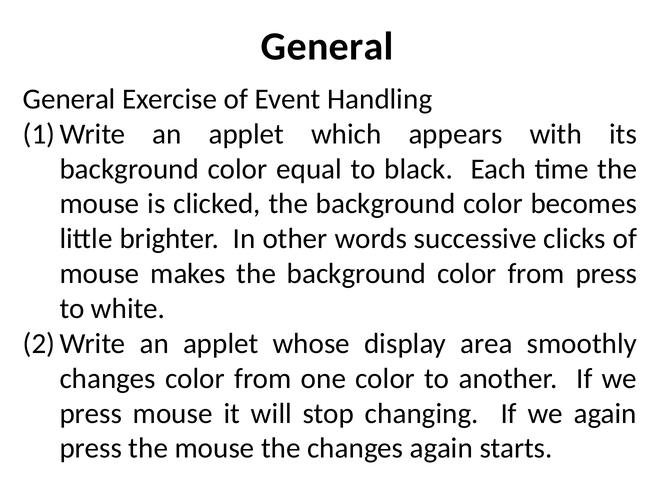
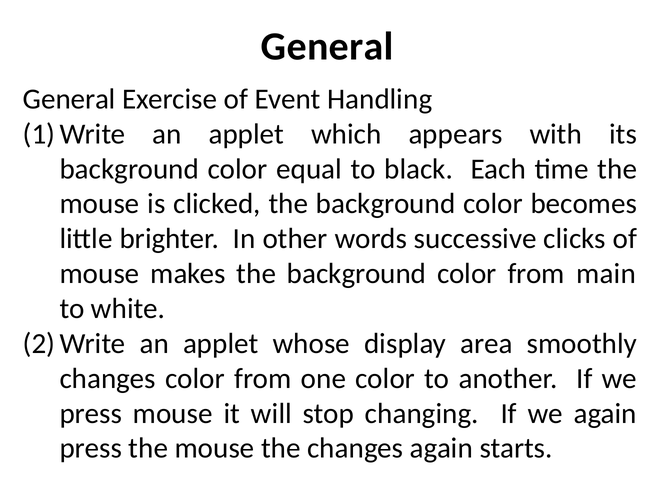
from press: press -> main (606, 274)
